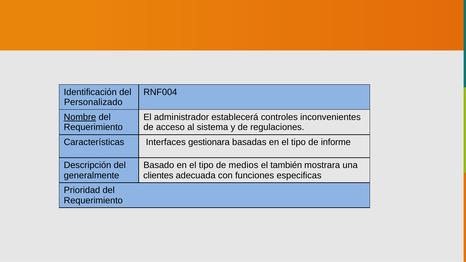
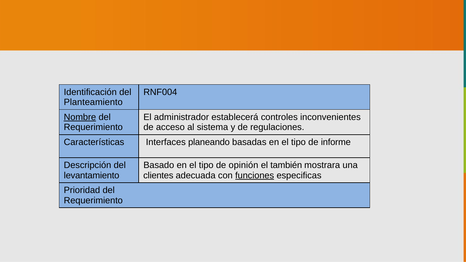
Personalizado: Personalizado -> Planteamiento (93, 102)
gestionara: gestionara -> planeando (209, 142)
medios: medios -> opinión (243, 165)
generalmente: generalmente -> levantamiento (92, 175)
funciones underline: none -> present (255, 175)
